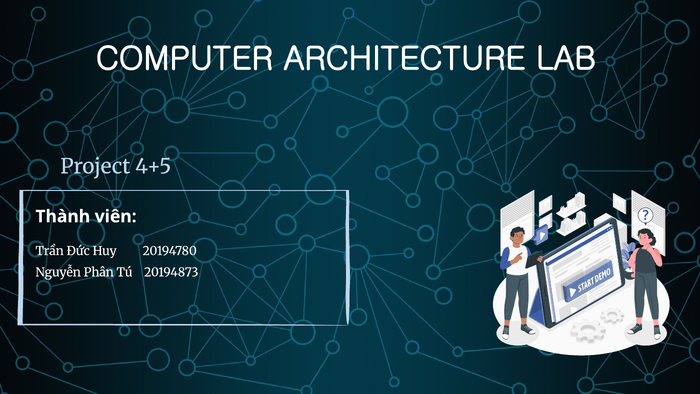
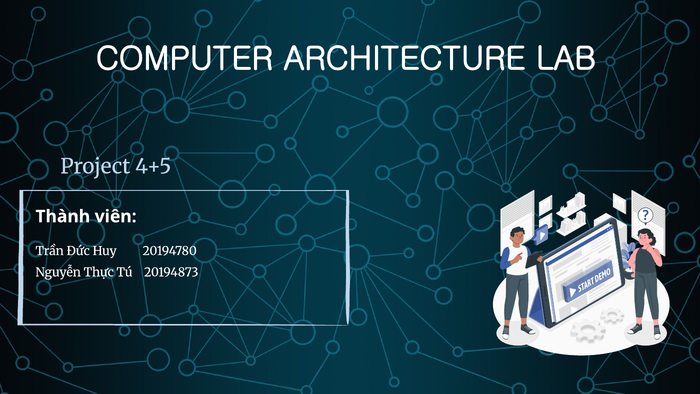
Phân: Phân -> Thực (99, 272)
